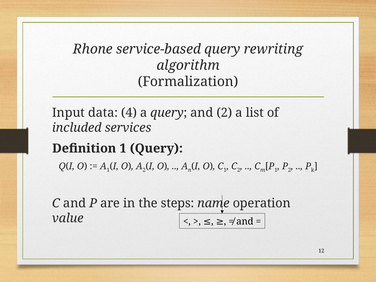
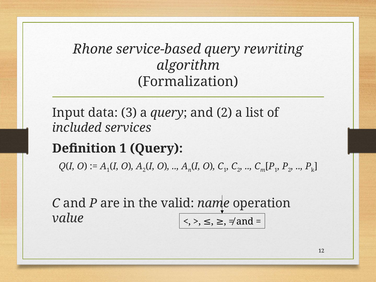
4: 4 -> 3 (129, 113)
steps: steps -> valid (178, 203)
